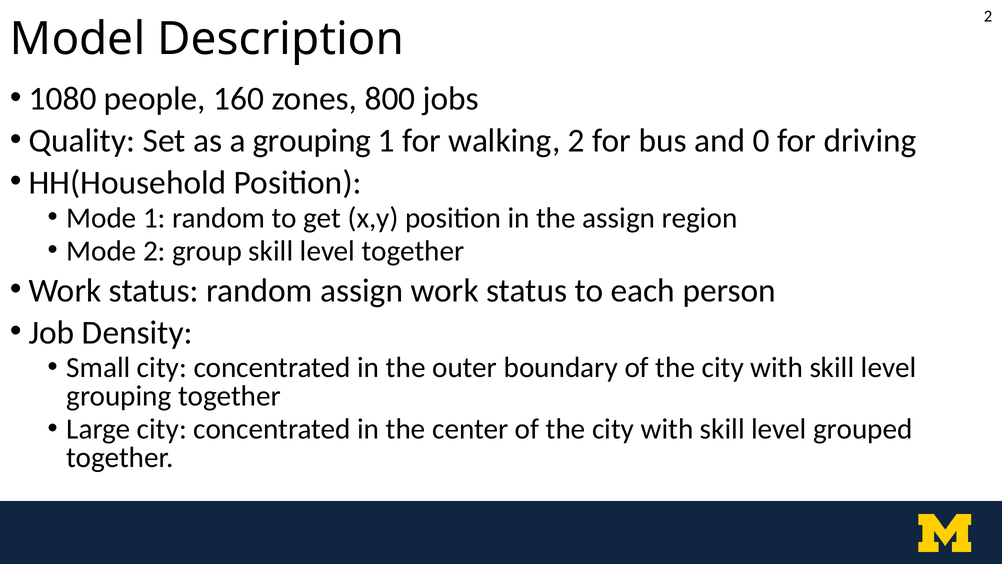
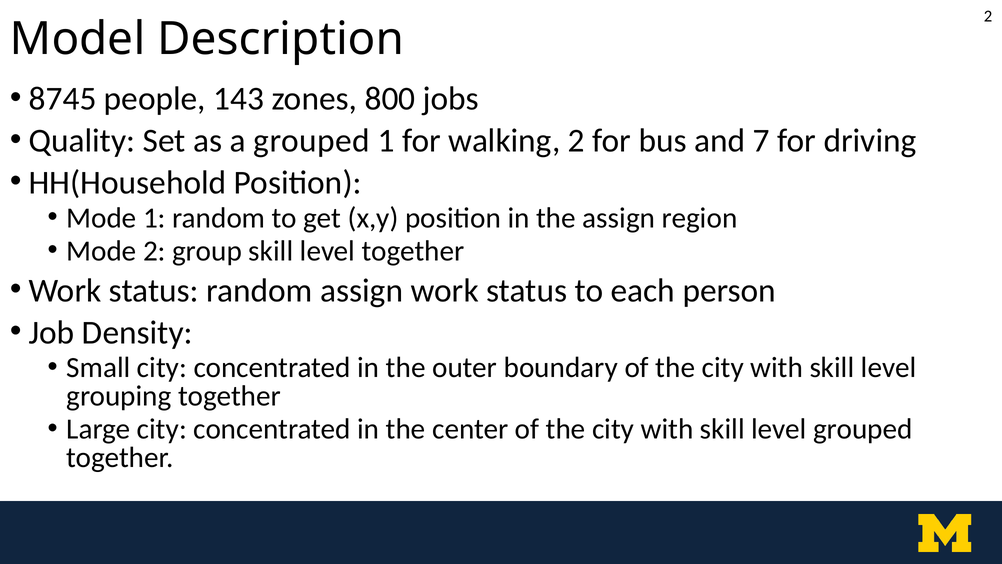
1080: 1080 -> 8745 (63, 99)
160: 160 -> 143 (239, 99)
a grouping: grouping -> grouped (312, 141)
0: 0 -> 7 (761, 141)
